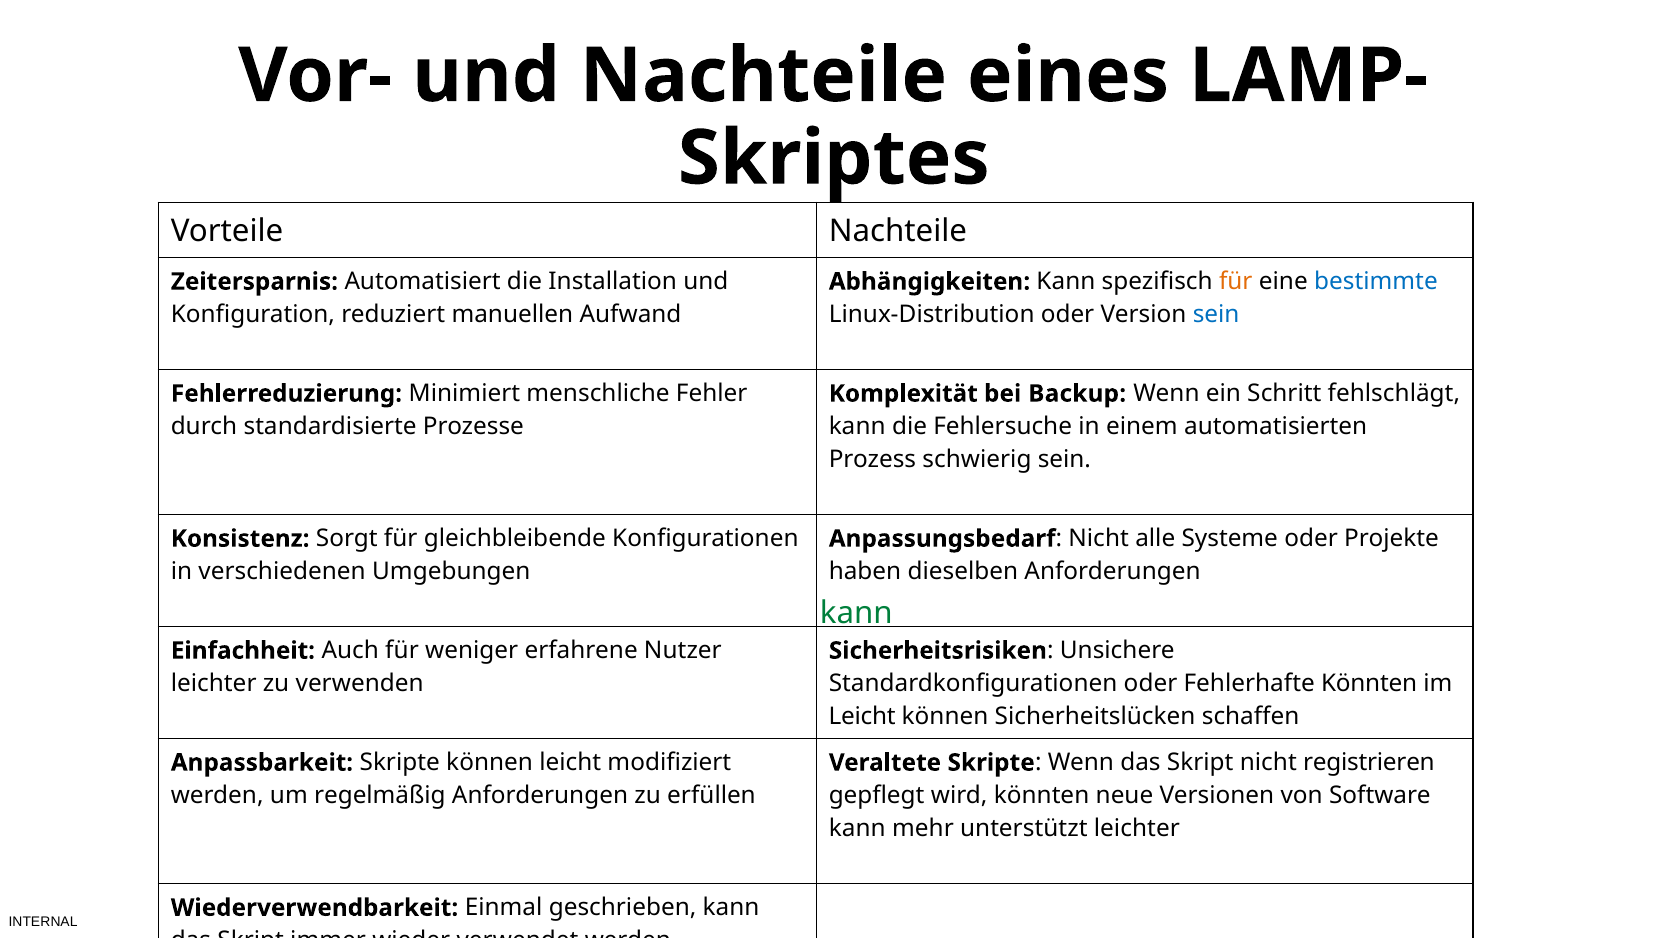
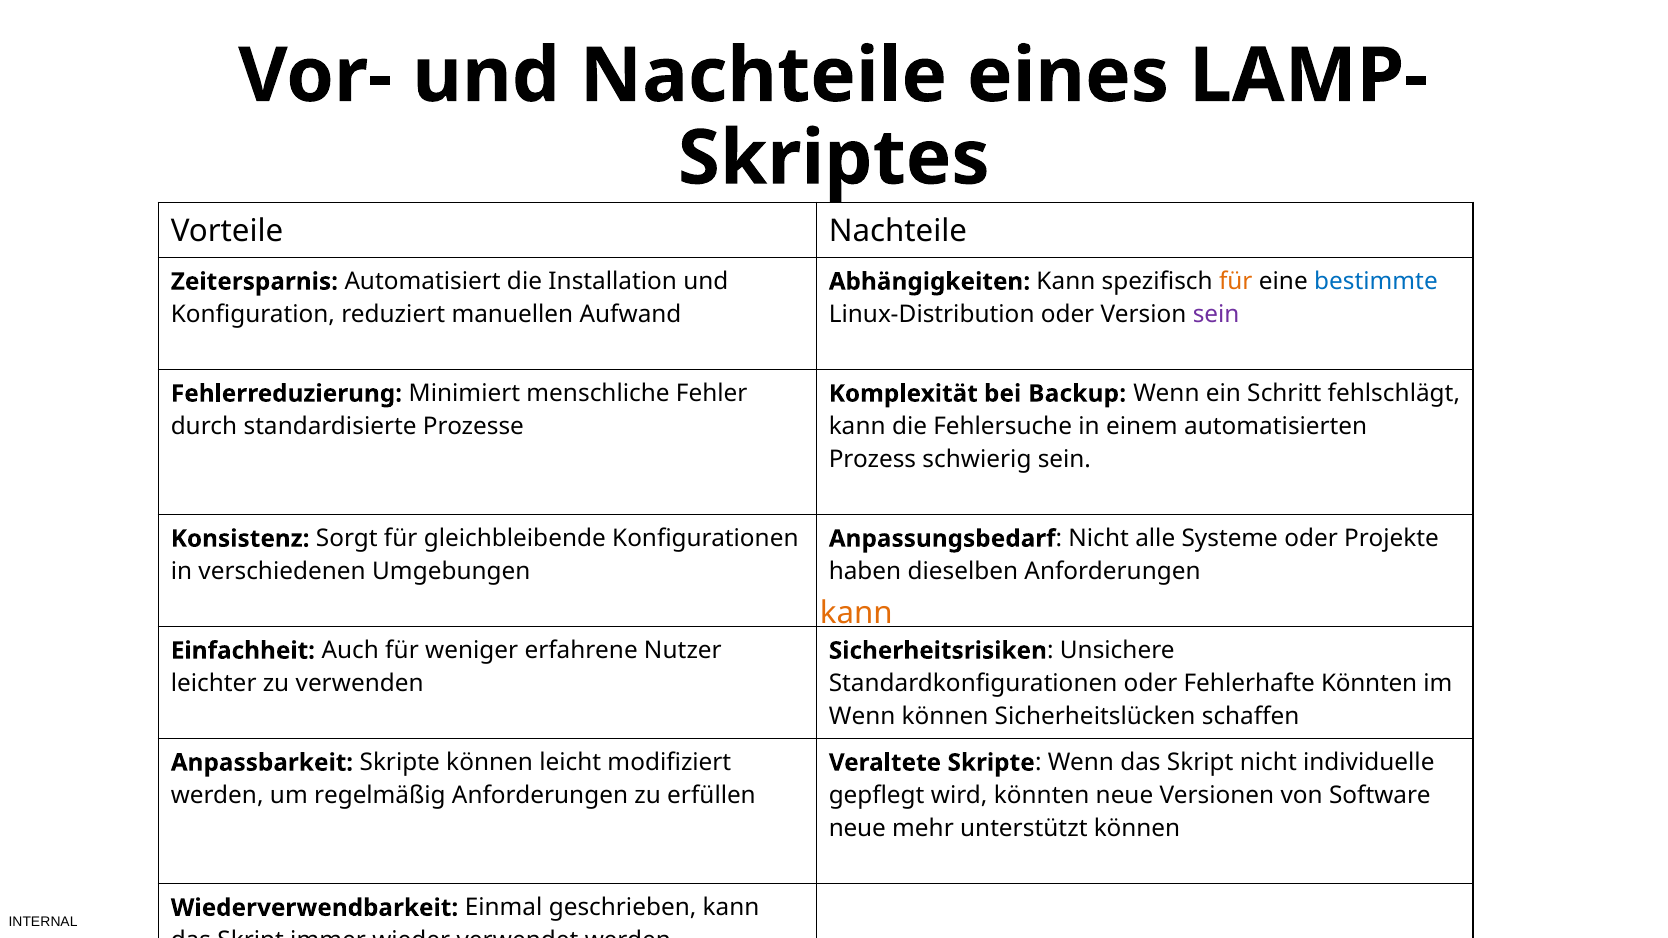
sein colour: blue -> purple (1216, 315)
kann colour: green -> orange (856, 614)
Leicht: Leicht -> Wenn (862, 717)
nicht registrieren: registrieren -> individuelle (1369, 763)
kann: kann -> neue (857, 829)
unterstützt leichter: leichter -> können (1137, 829)
